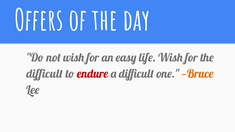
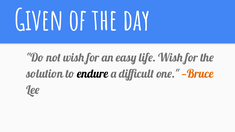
Offers: Offers -> Given (39, 21)
difficult: difficult -> solution (45, 74)
endure colour: red -> black (93, 74)
